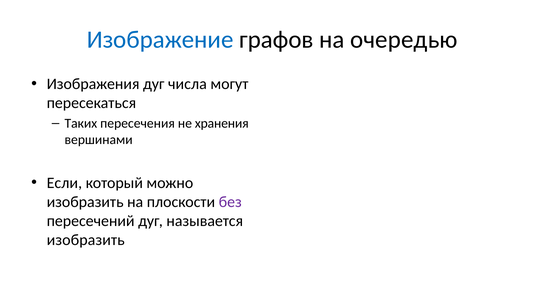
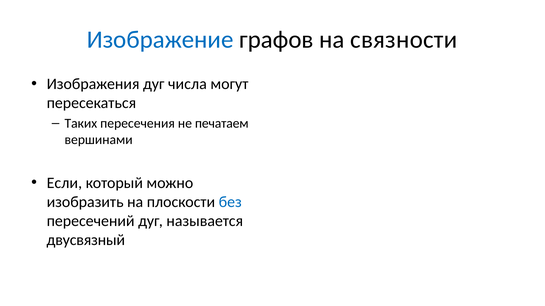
очередью: очередью -> связности (404, 40)
хранения: хранения -> печатаем (222, 124)
без colour: purple -> blue (230, 202)
изобразить: изобразить -> двусвязный (86, 240)
